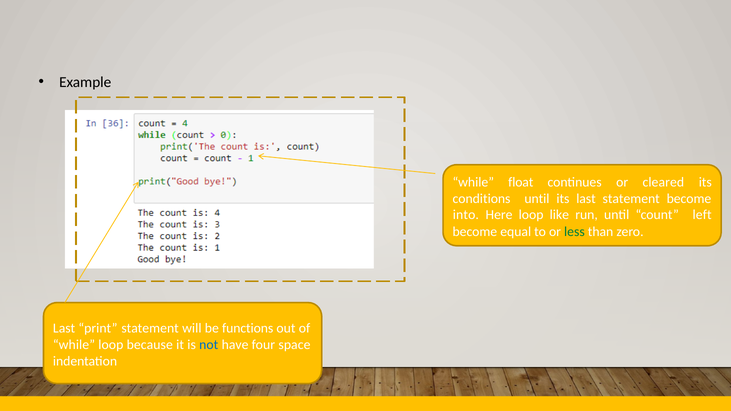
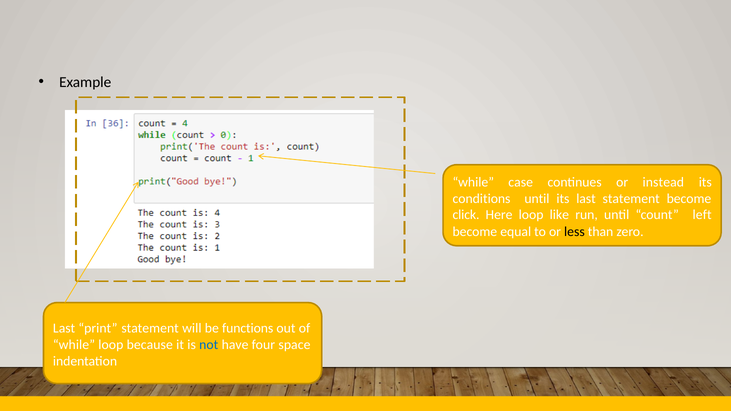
float: float -> case (521, 182)
cleared: cleared -> instead (663, 182)
into: into -> click (466, 215)
less colour: green -> black (574, 232)
